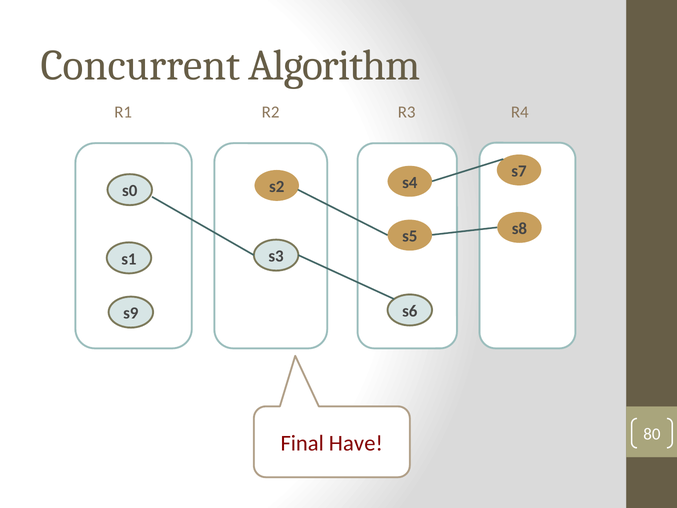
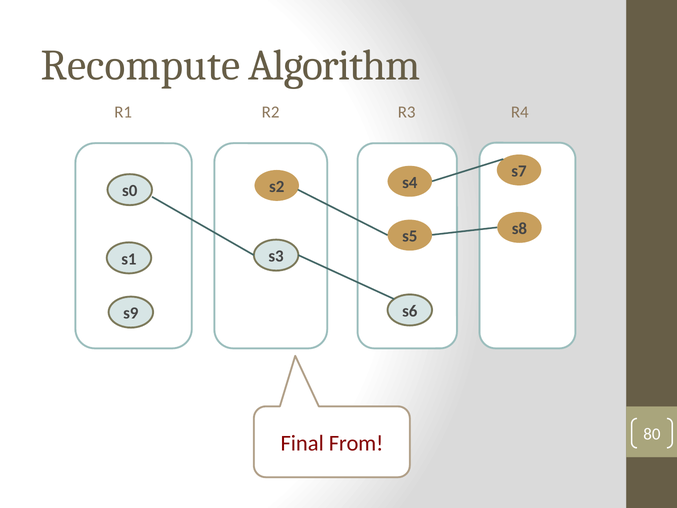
Concurrent: Concurrent -> Recompute (140, 66)
Have: Have -> From (356, 443)
